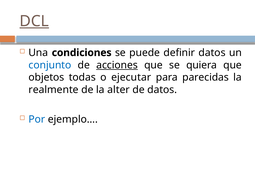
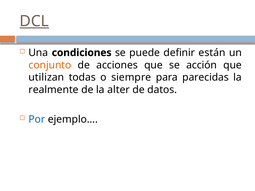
definir datos: datos -> están (212, 53)
conjunto colour: blue -> orange (50, 65)
acciones underline: present -> none (117, 65)
quiera: quiera -> acción (202, 65)
objetos: objetos -> utilizan (46, 77)
ejecutar: ejecutar -> siempre (131, 77)
